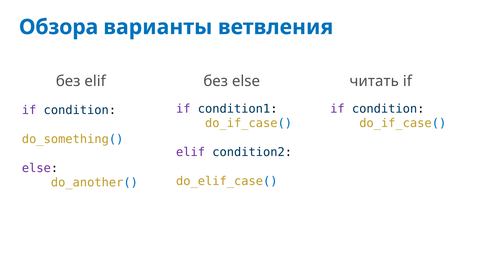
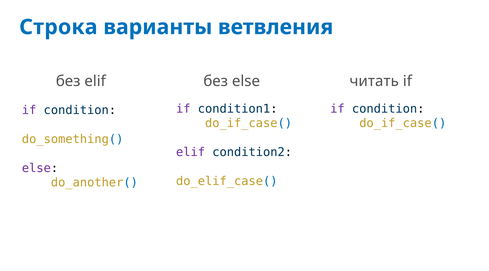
Обзора: Обзора -> Строка (58, 27)
